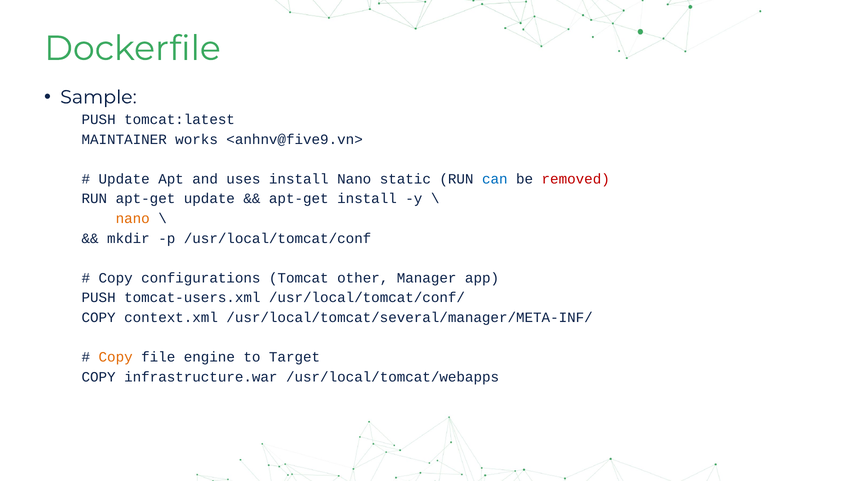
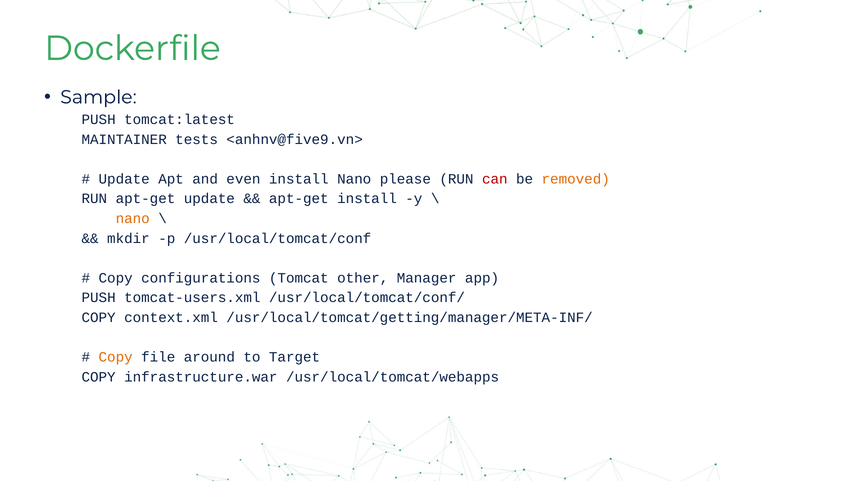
works: works -> tests (197, 139)
uses: uses -> even (243, 179)
static: static -> please (405, 179)
can colour: blue -> red (495, 179)
removed colour: red -> orange (576, 179)
/usr/local/tomcat/several/manager/META-INF/: /usr/local/tomcat/several/manager/META-INF/ -> /usr/local/tomcat/getting/manager/META-INF/ (410, 317)
engine: engine -> around (209, 357)
